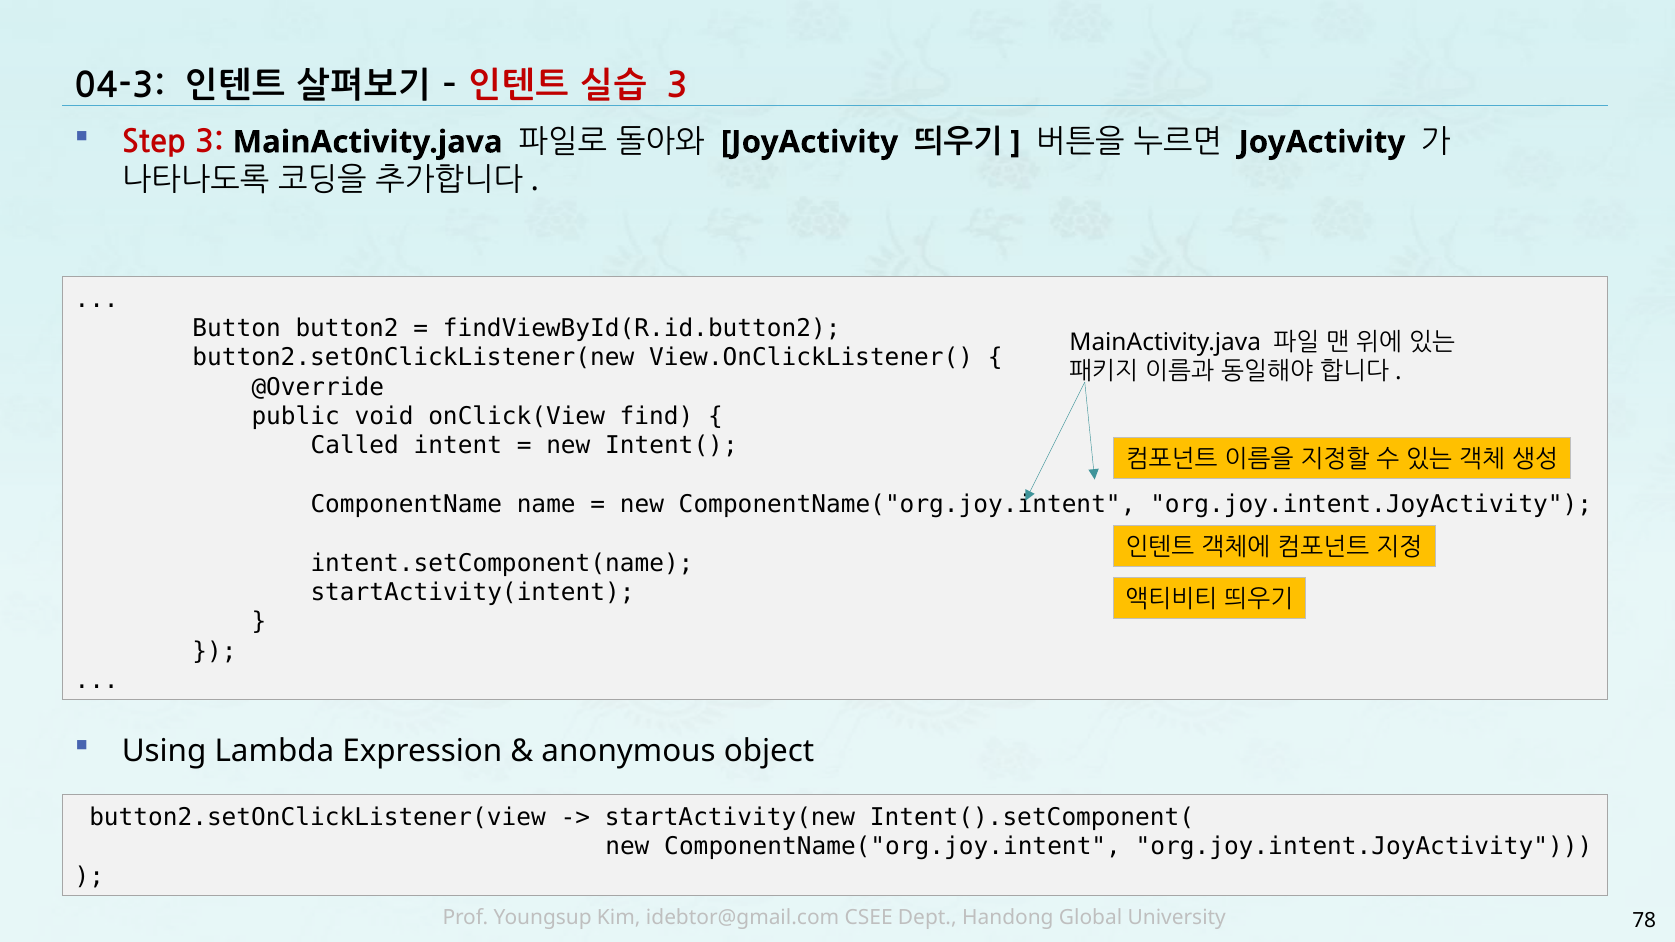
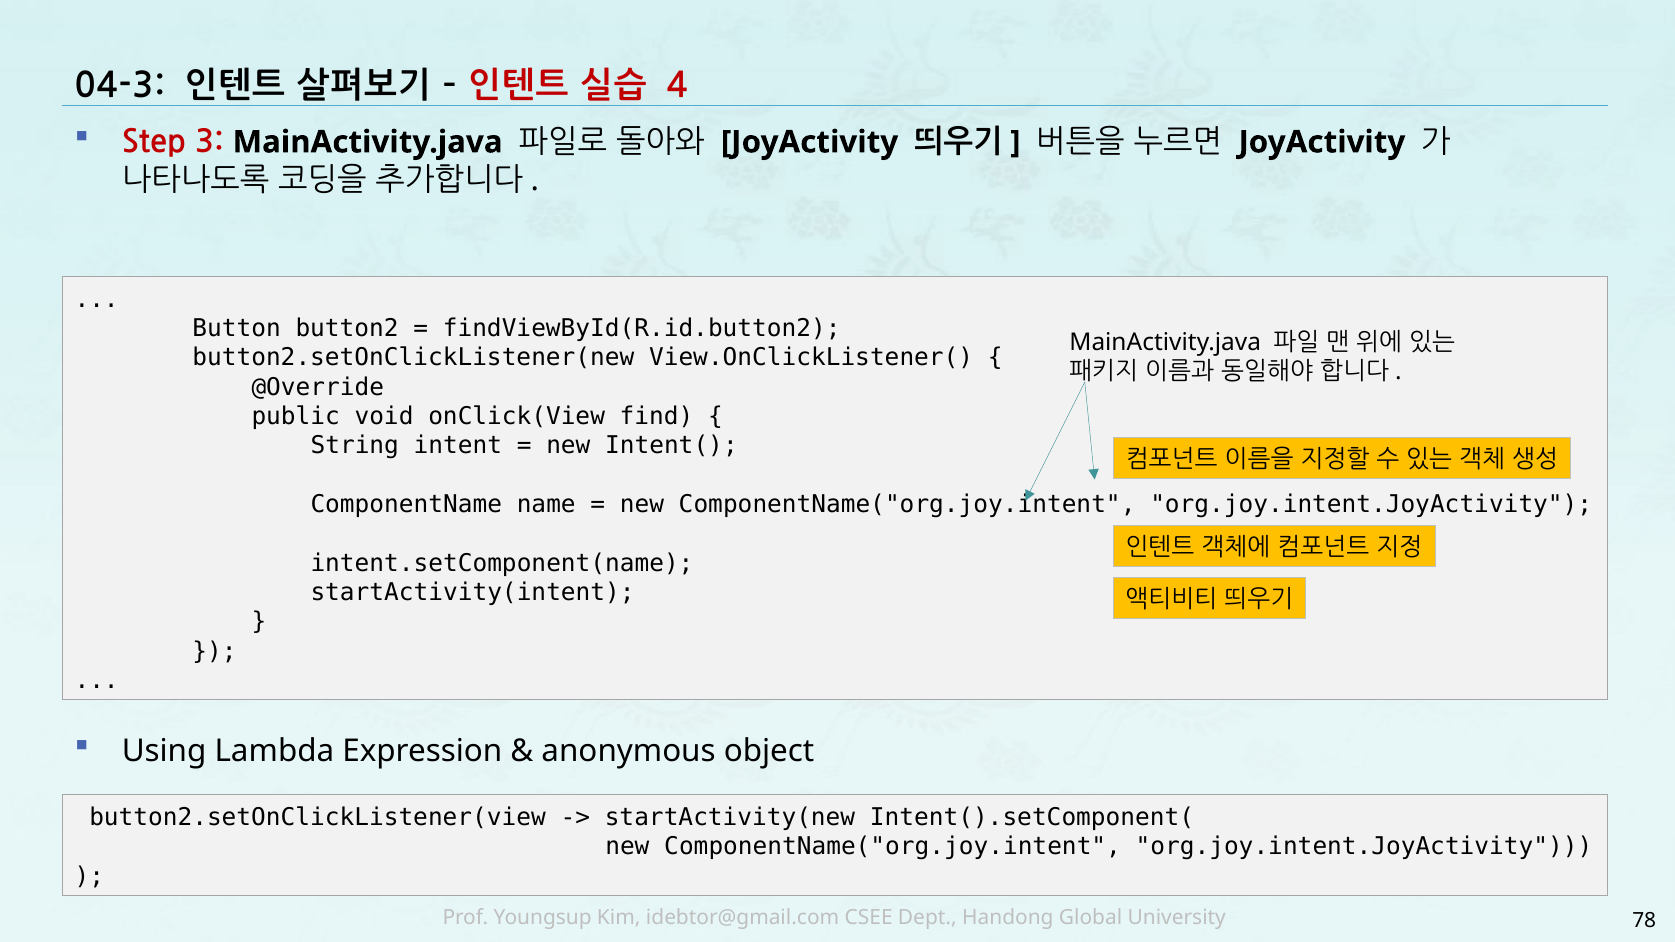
3: 3 -> 4 (677, 86)
Called: Called -> String (355, 446)
